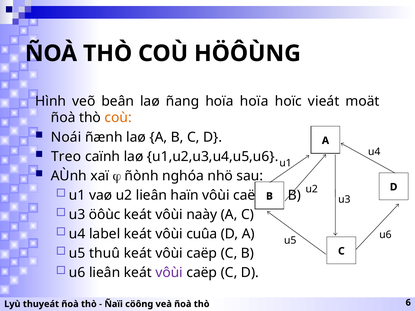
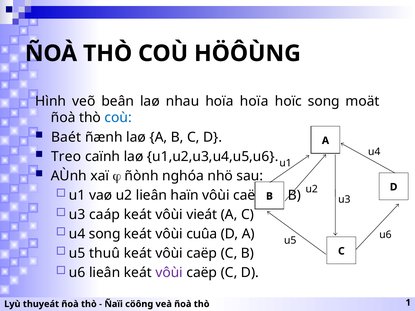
ñang: ñang -> nhau (183, 101)
hoïc vieát: vieát -> song (324, 101)
coù colour: orange -> blue (118, 118)
Noái: Noái -> Baét (66, 137)
öôùc: öôùc -> caáp (105, 215)
naày: naày -> vieát (202, 215)
u4 label: label -> song (105, 234)
6: 6 -> 1 (408, 303)
